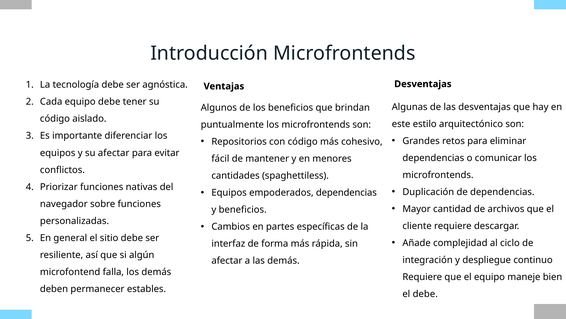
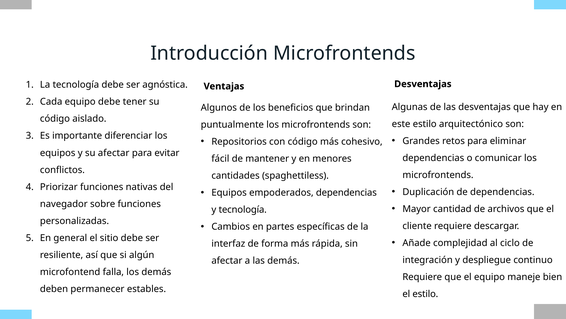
y beneficios: beneficios -> tecnología (243, 209)
el debe: debe -> estilo (425, 293)
